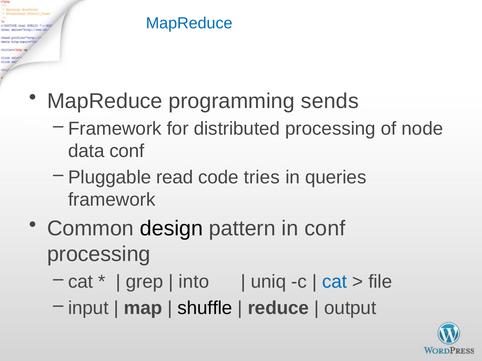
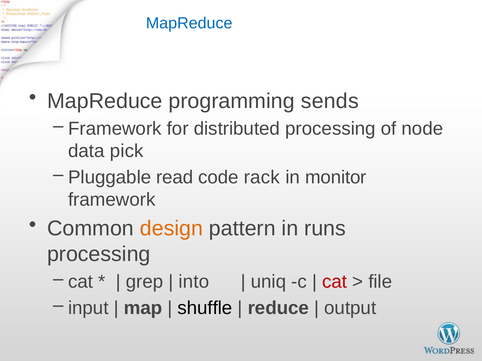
data conf: conf -> pick (127, 151)
tries: tries -> rack (262, 178)
queries: queries -> monitor (336, 178)
design colour: black -> orange (171, 229)
in conf: conf -> runs (325, 229)
cat colour: blue -> red (335, 282)
